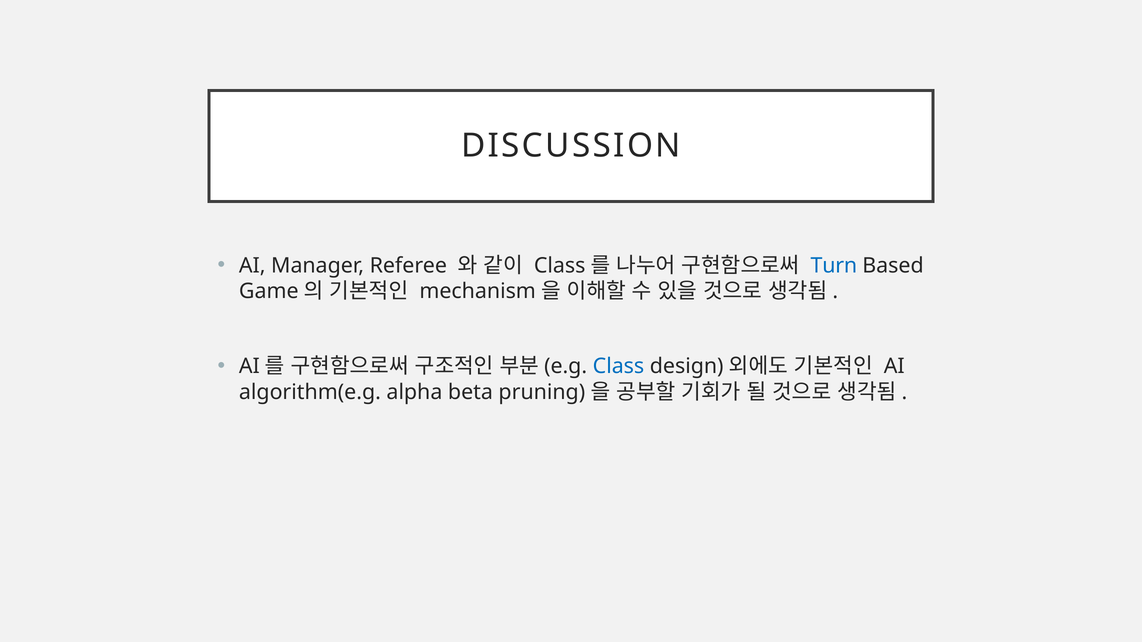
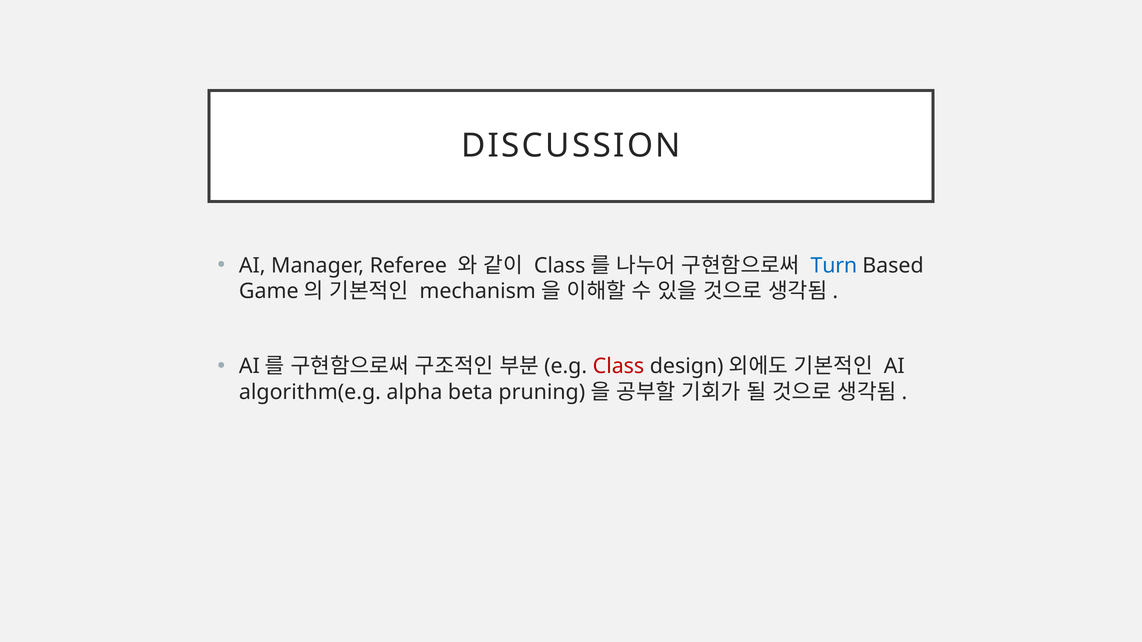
Class colour: blue -> red (618, 367)
